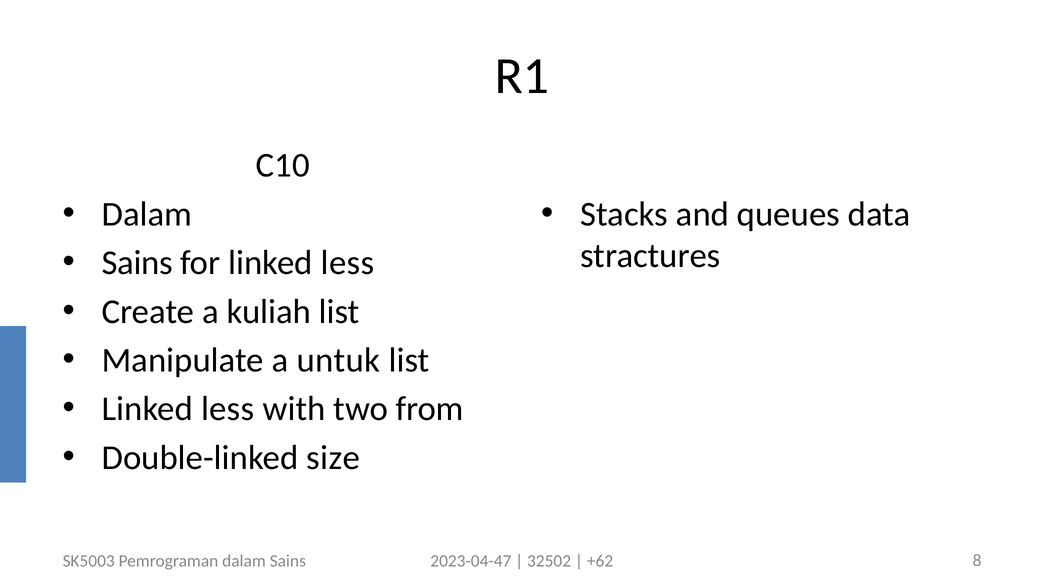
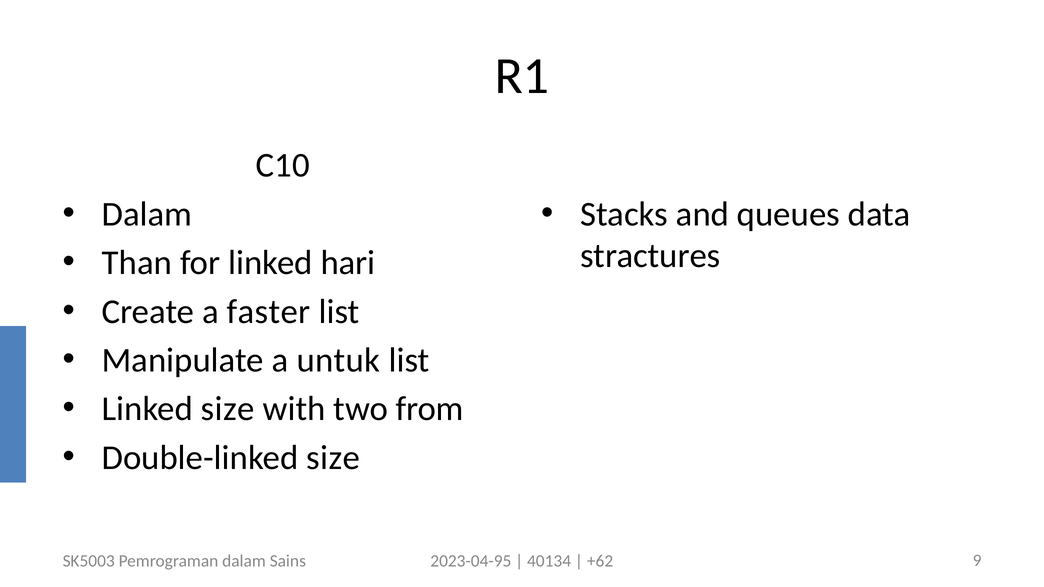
Sains: Sains -> Than (137, 263)
for linked less: less -> hari (348, 263)
kuliah: kuliah -> faster (269, 312)
less: less -> size (228, 409)
2023-04-47: 2023-04-47 -> 2023-04-95 (471, 561)
32502: 32502 -> 40134 (549, 561)
8: 8 -> 9 (977, 561)
